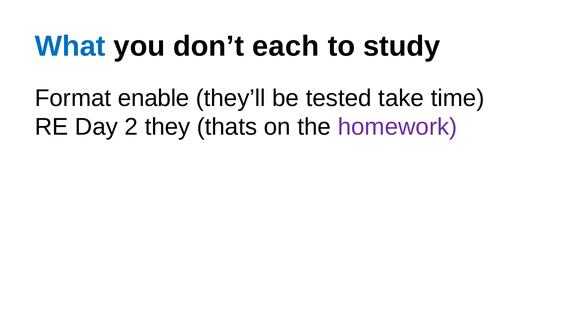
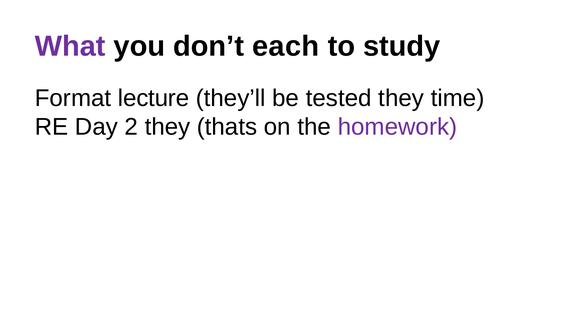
What colour: blue -> purple (70, 46)
enable: enable -> lecture (154, 98)
tested take: take -> they (401, 98)
